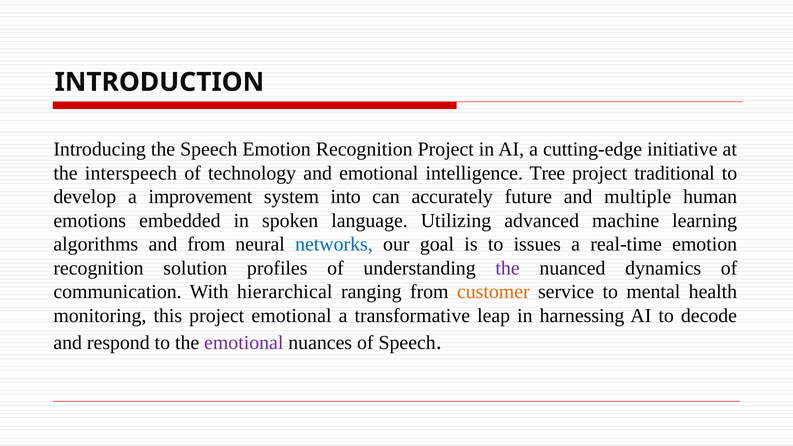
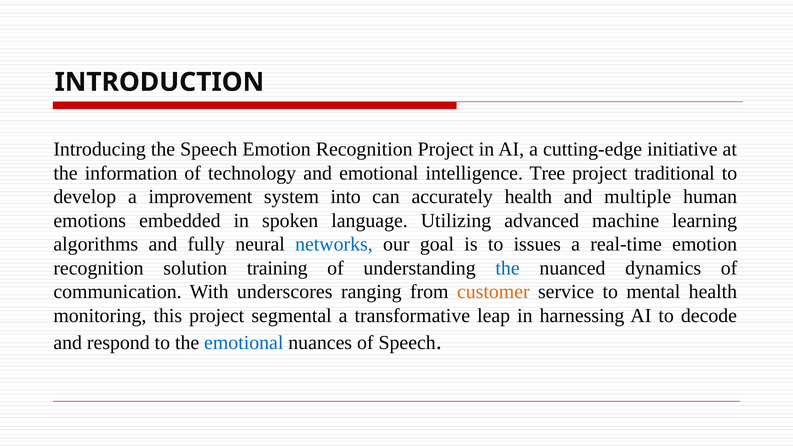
interspeech: interspeech -> information (131, 173)
accurately future: future -> health (528, 197)
and from: from -> fully (206, 244)
profiles: profiles -> training (277, 268)
the colour: purple -> blue (508, 268)
hierarchical: hierarchical -> underscores (285, 292)
project emotional: emotional -> segmental (292, 316)
emotional colour: purple -> blue (244, 343)
